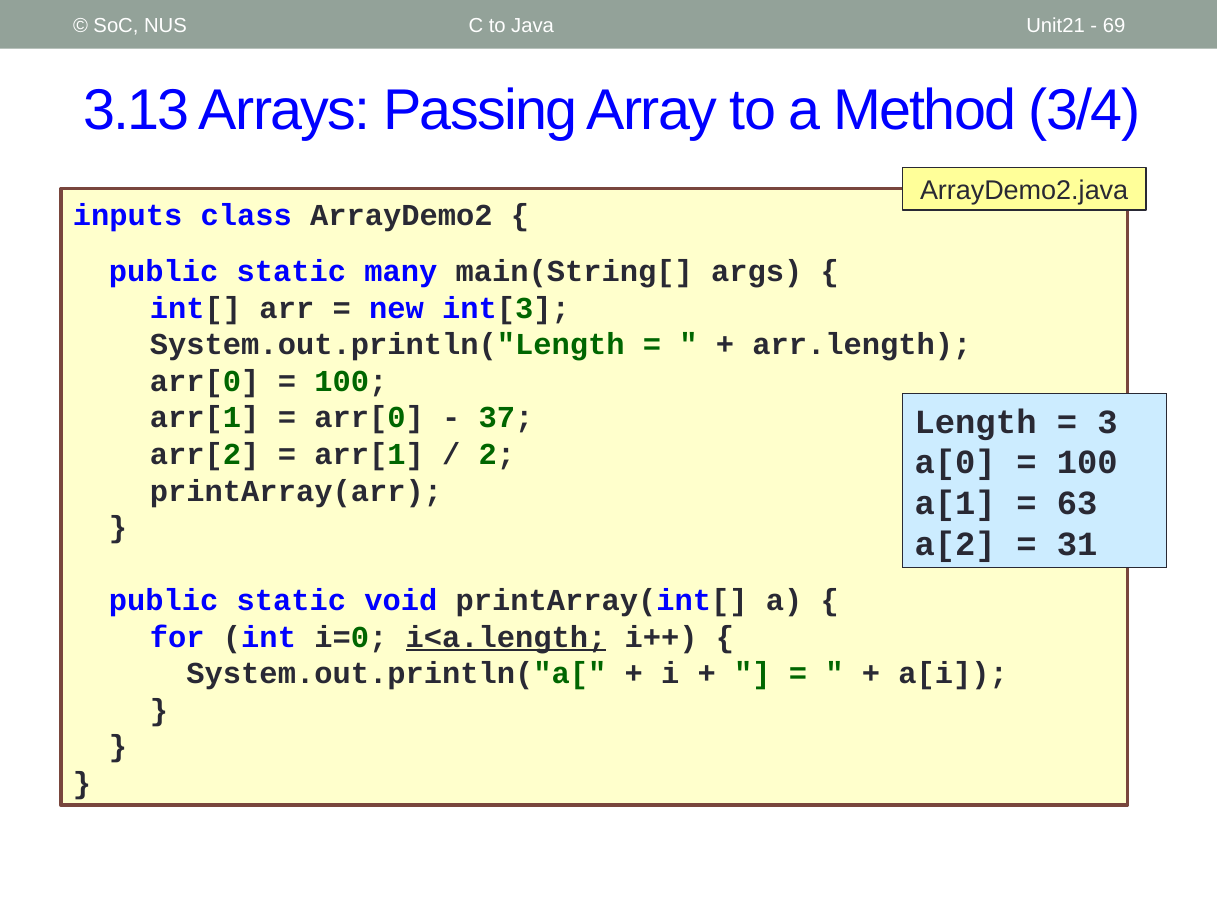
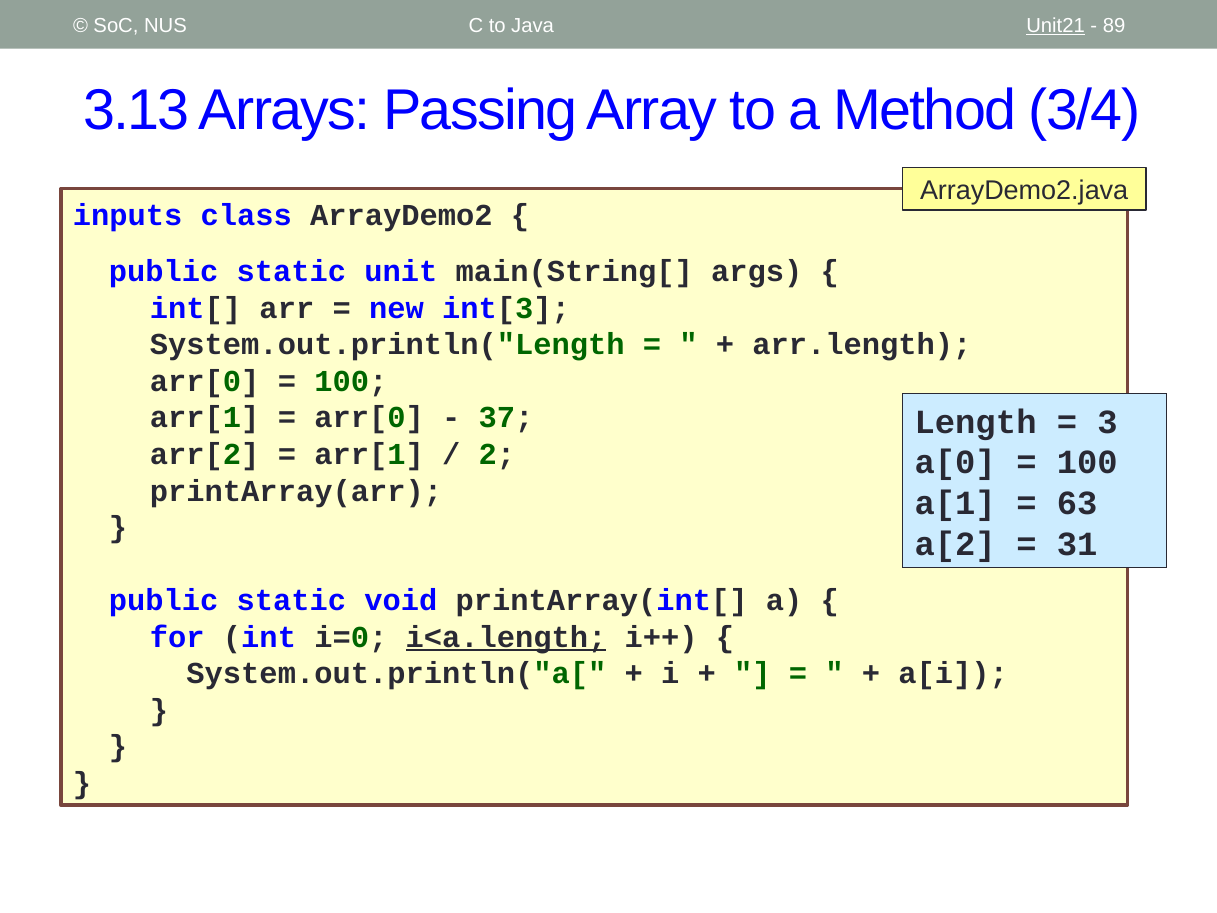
Unit21 underline: none -> present (1056, 26)
69: 69 -> 89 (1114, 26)
many: many -> unit (401, 272)
